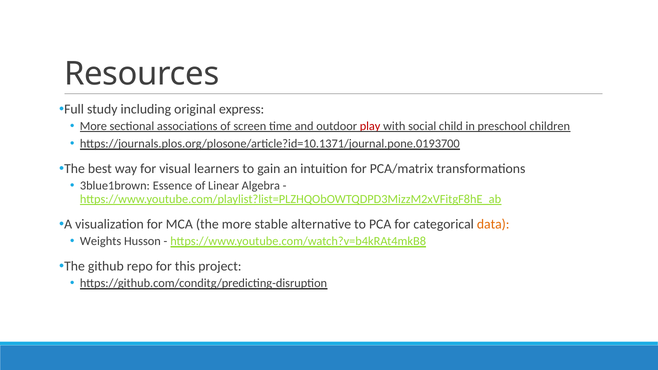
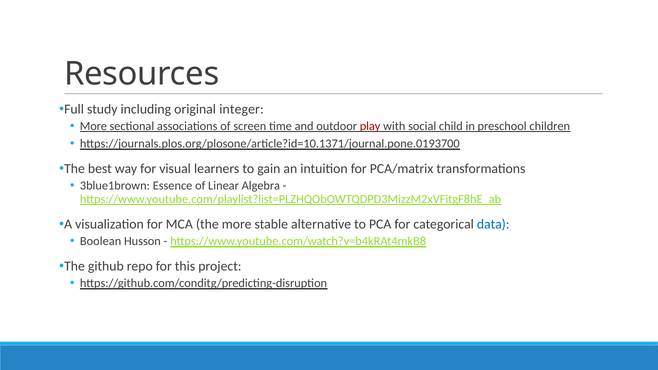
express: express -> integer (241, 109)
data colour: orange -> blue (493, 224)
Weights: Weights -> Boolean (101, 241)
